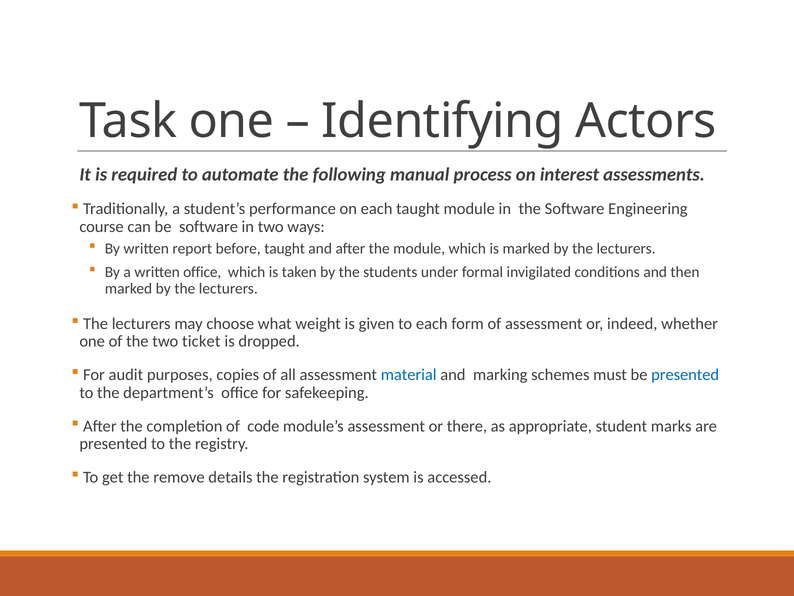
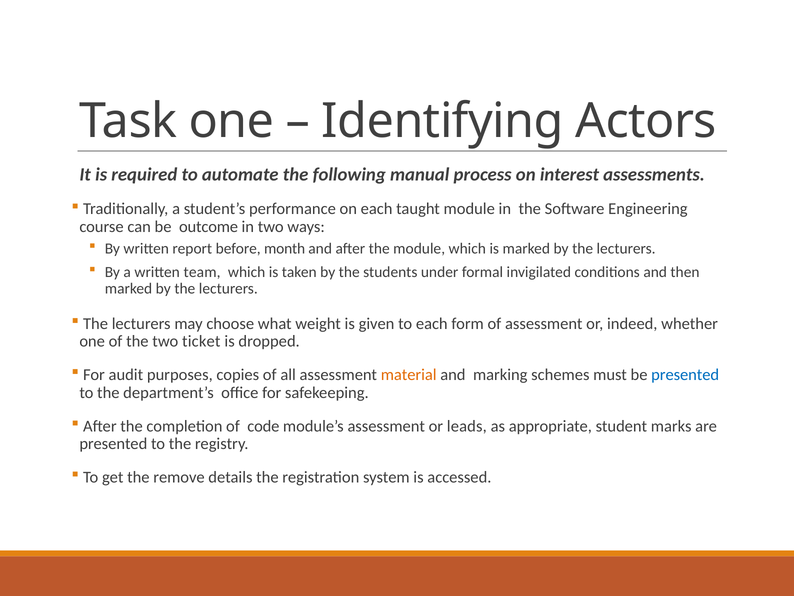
be software: software -> outcome (209, 227)
before taught: taught -> month (285, 248)
written office: office -> team (202, 272)
material colour: blue -> orange (409, 375)
there: there -> leads (467, 426)
